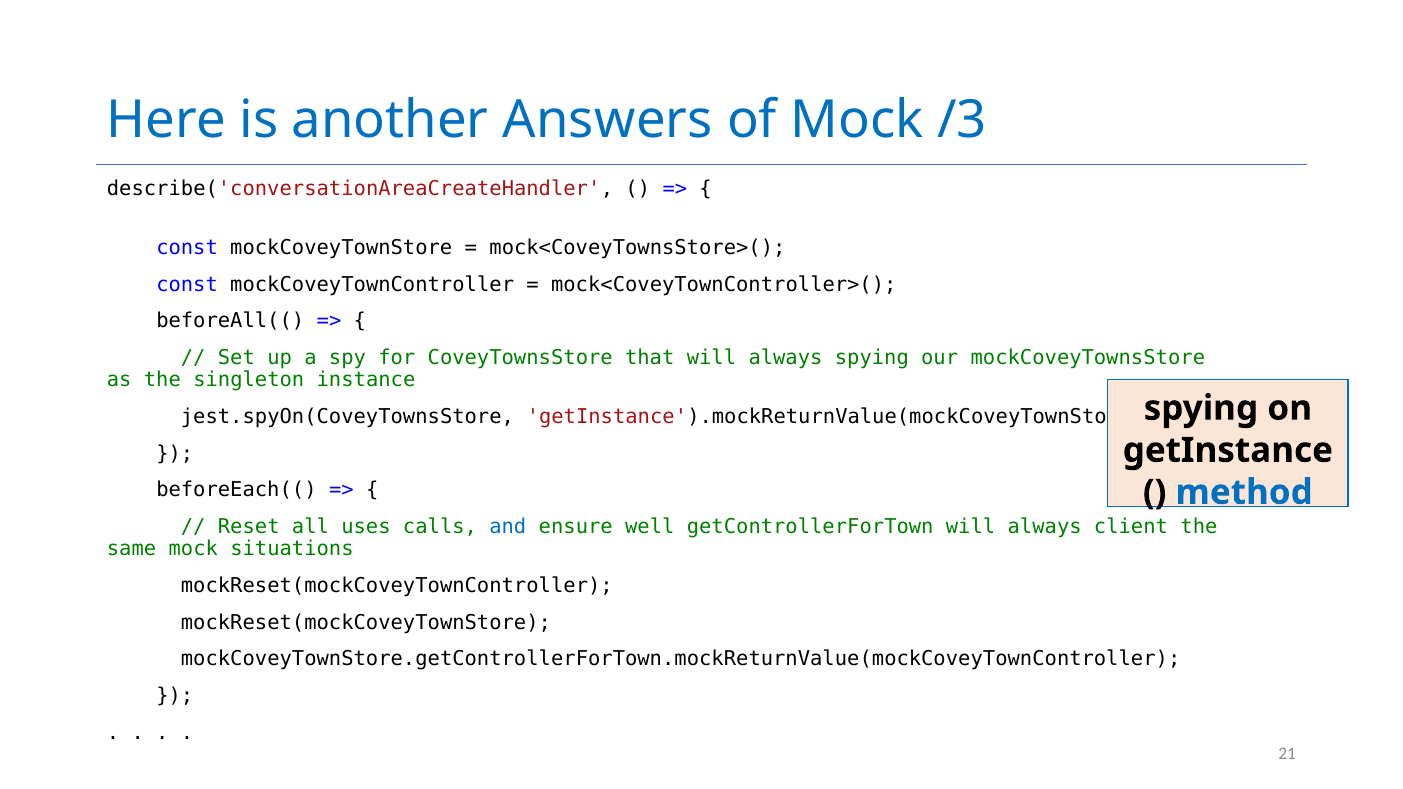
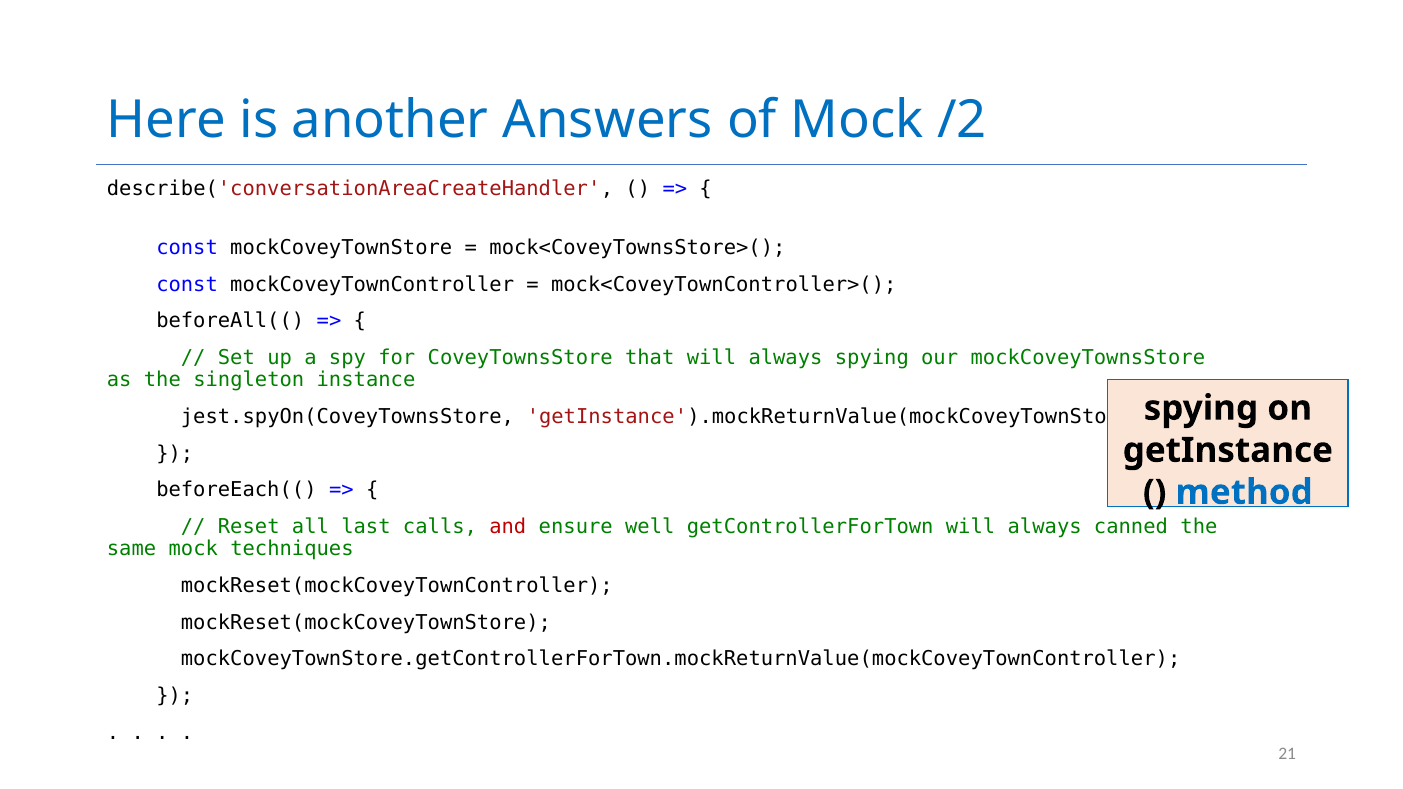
/3: /3 -> /2 (962, 121)
uses: uses -> last (366, 527)
and colour: blue -> red (508, 527)
client: client -> canned (1131, 527)
situations: situations -> techniques (292, 549)
